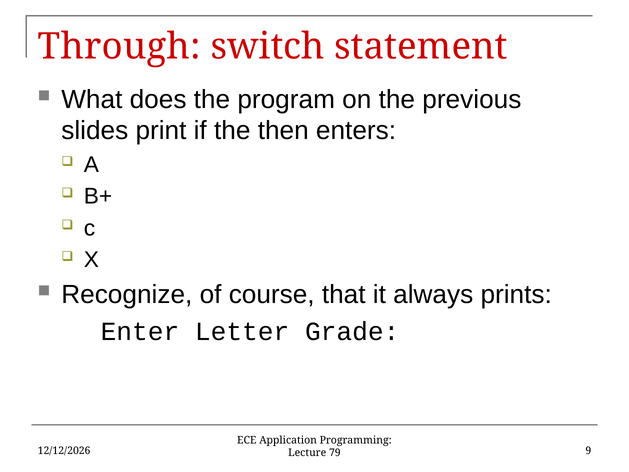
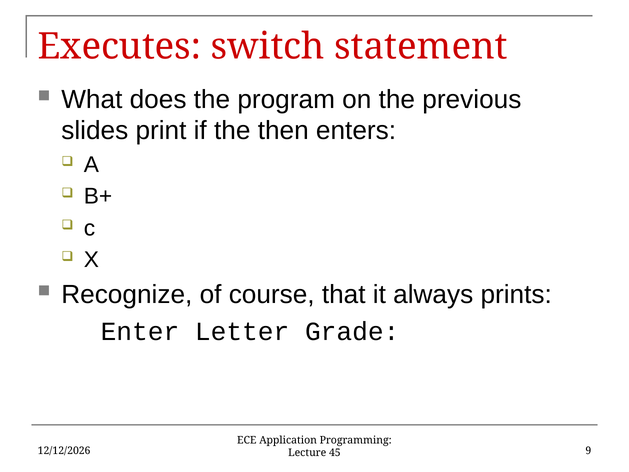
Through: Through -> Executes (119, 47)
79: 79 -> 45 (335, 453)
